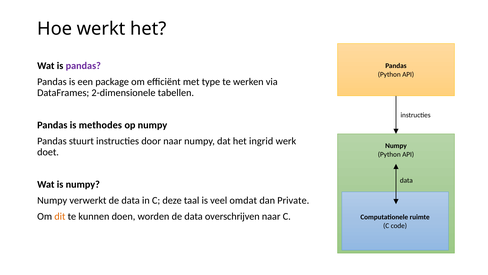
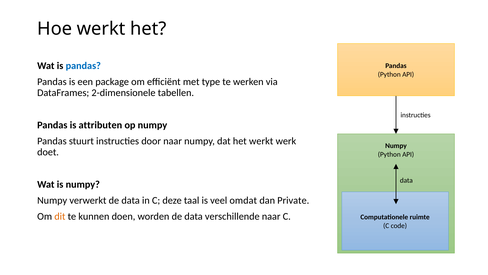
pandas colour: purple -> blue (83, 66)
methodes: methodes -> attributen (100, 125)
het ingrid: ingrid -> werkt (261, 141)
overschrijven: overschrijven -> verschillende (232, 216)
